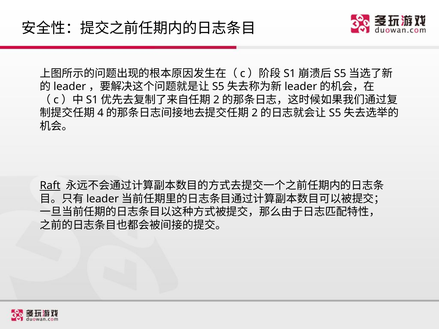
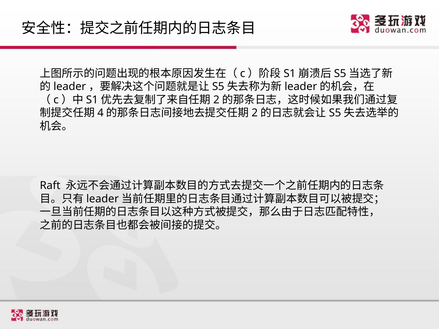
Raft underline: present -> none (50, 186)
